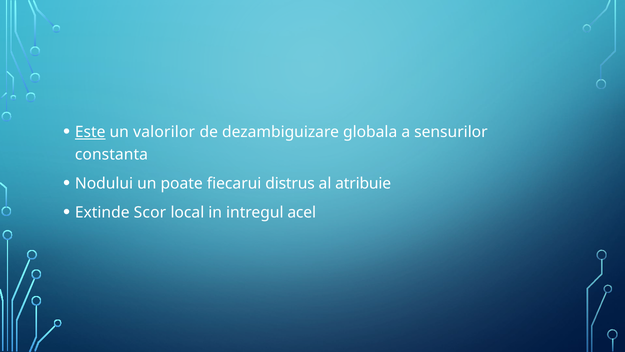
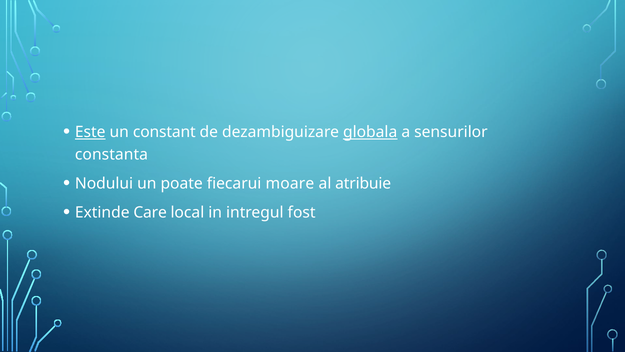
valorilor: valorilor -> constant (164, 132)
globala underline: none -> present (370, 132)
distrus: distrus -> moare (290, 183)
Scor: Scor -> Care (150, 212)
acel: acel -> fost (302, 212)
